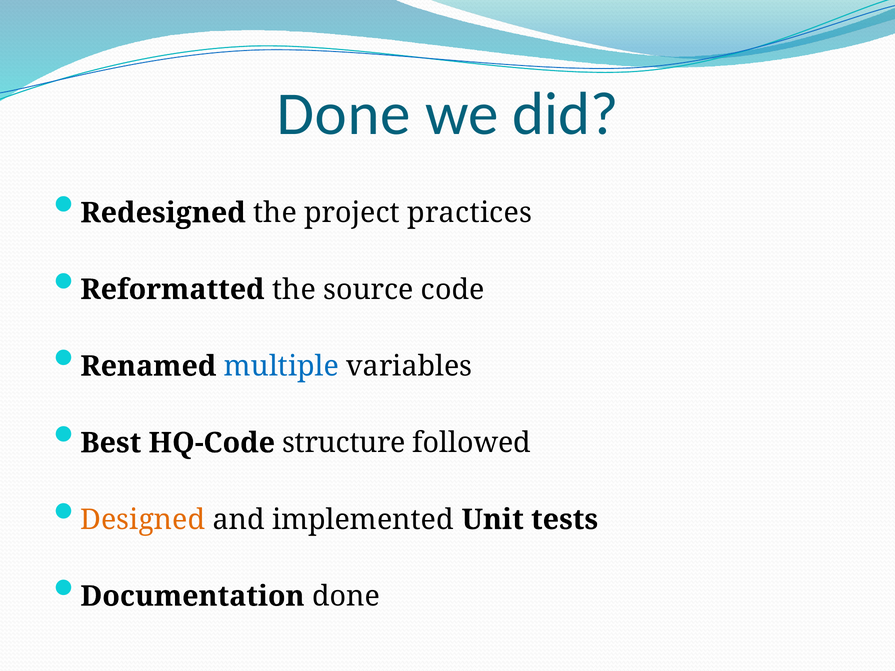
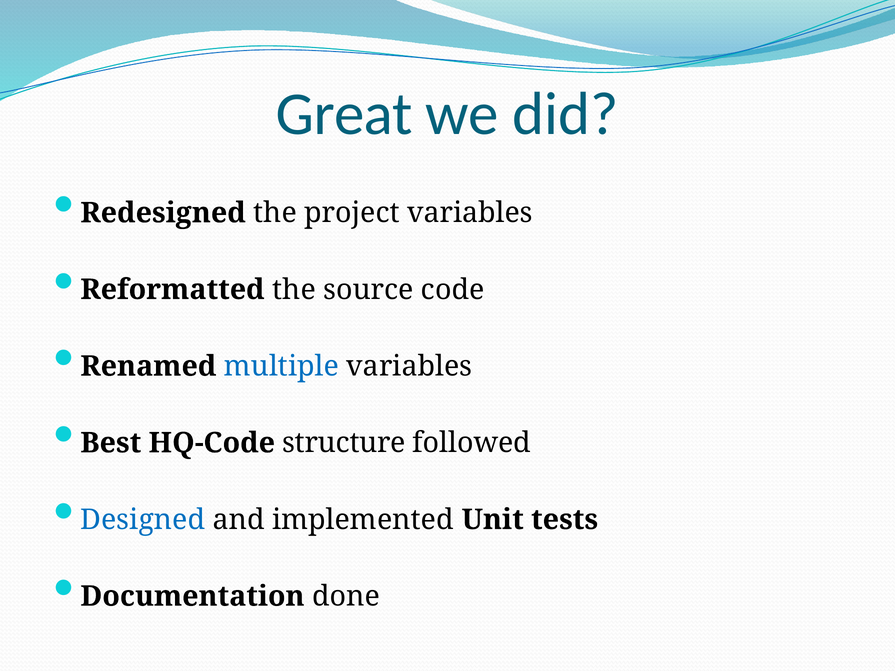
Done: Done -> Great (344, 114)
project practices: practices -> variables (470, 213)
Designed colour: orange -> blue (143, 520)
